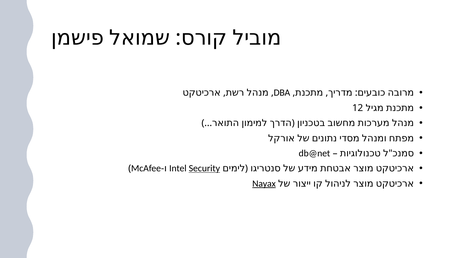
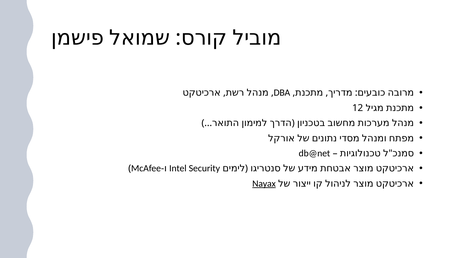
Security underline: present -> none (204, 168)
